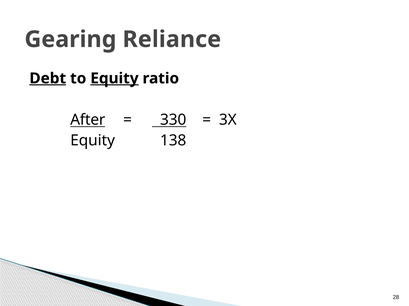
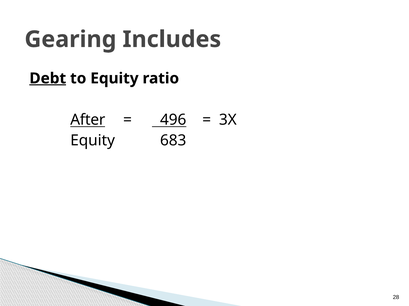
Reliance: Reliance -> Includes (172, 39)
Equity underline: present -> none (114, 79)
330: 330 -> 496 (173, 120)
138: 138 -> 683 (173, 141)
